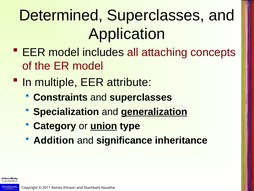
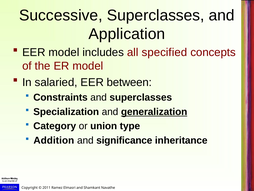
Determined: Determined -> Successive (61, 15)
attaching: attaching -> specified (164, 52)
multiple: multiple -> salaried (56, 82)
attribute: attribute -> between (129, 82)
union underline: present -> none (104, 126)
